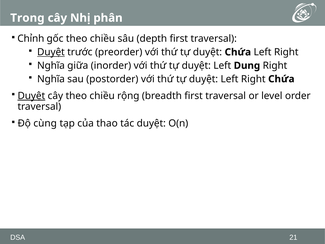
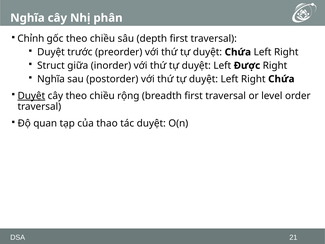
Trong: Trong -> Nghĩa (27, 18)
Duyệt underline: present -> none (51, 52)
Nghĩa: Nghĩa -> Struct (51, 66)
Dung: Dung -> Được (247, 66)
cùng: cùng -> quan (45, 123)
